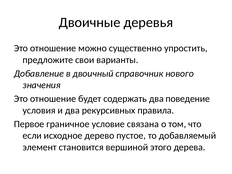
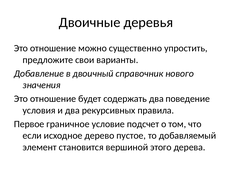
связана: связана -> подсчет (143, 124)
